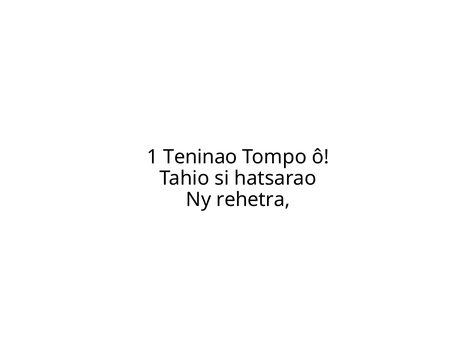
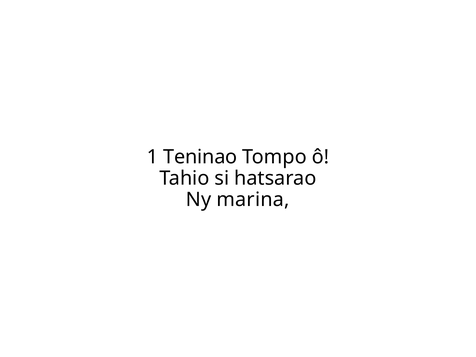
rehetra: rehetra -> marina (253, 200)
